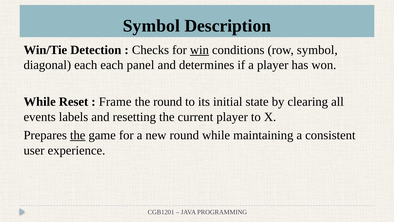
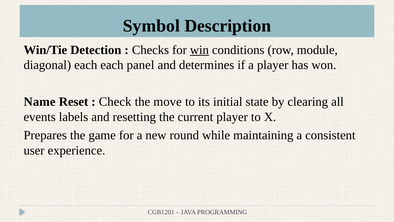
row symbol: symbol -> module (317, 50)
While: While -> Name (40, 102)
Frame: Frame -> Check (115, 102)
the round: round -> move (168, 102)
the underline: present -> none (78, 135)
